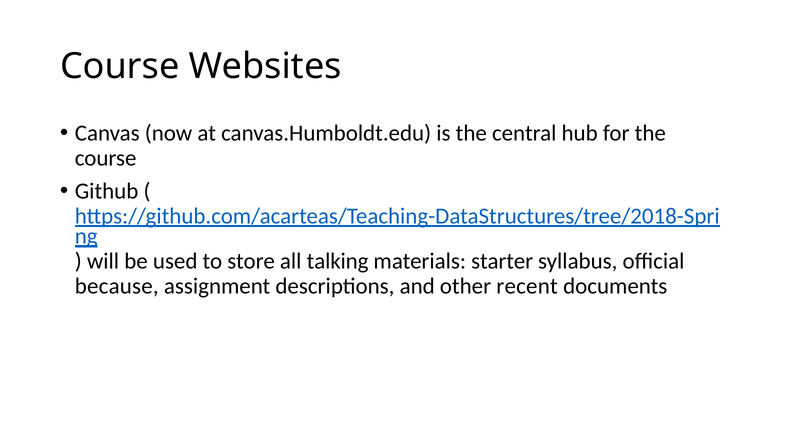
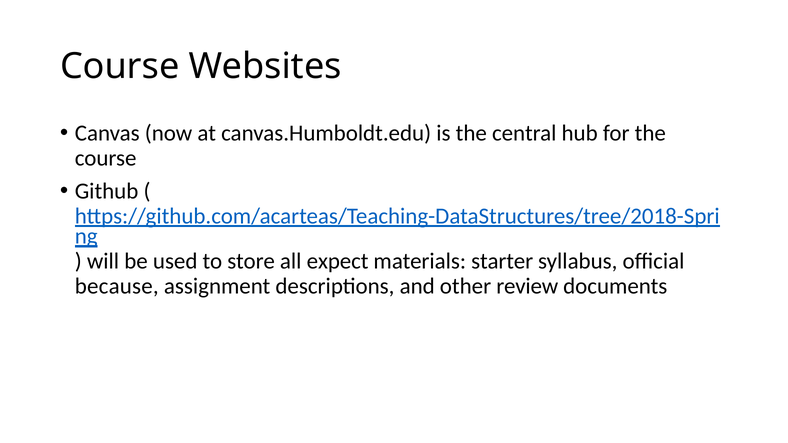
talking: talking -> expect (338, 261)
recent: recent -> review (527, 286)
